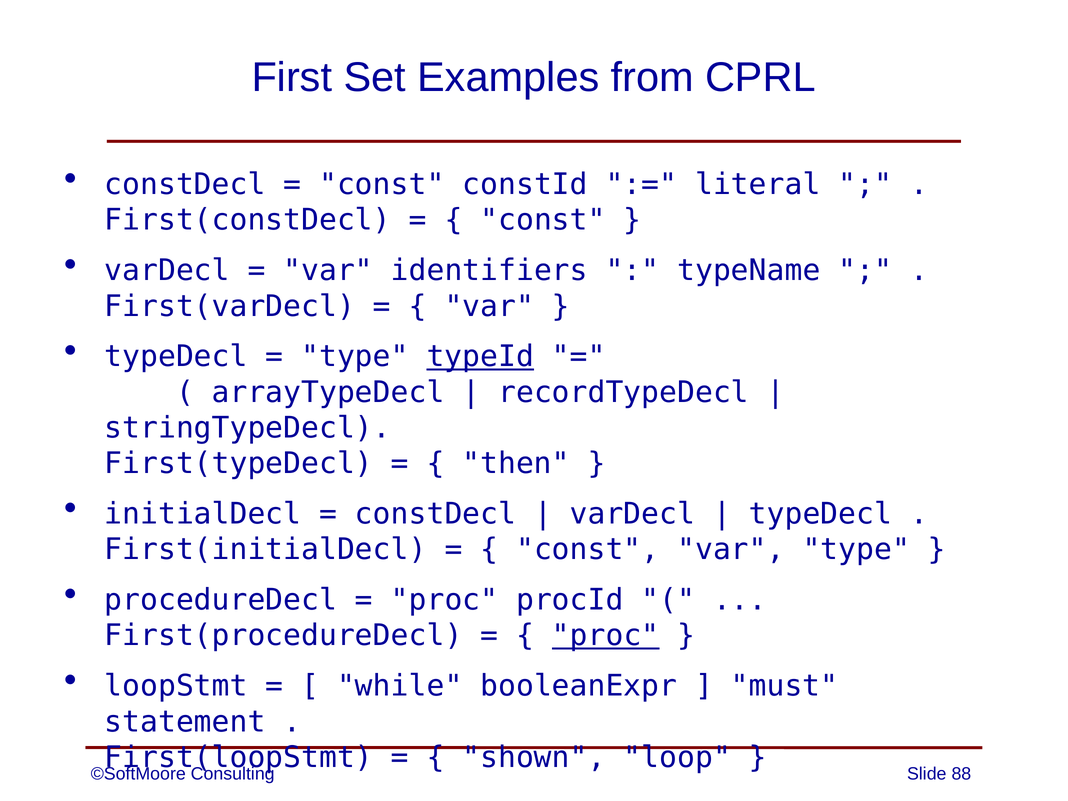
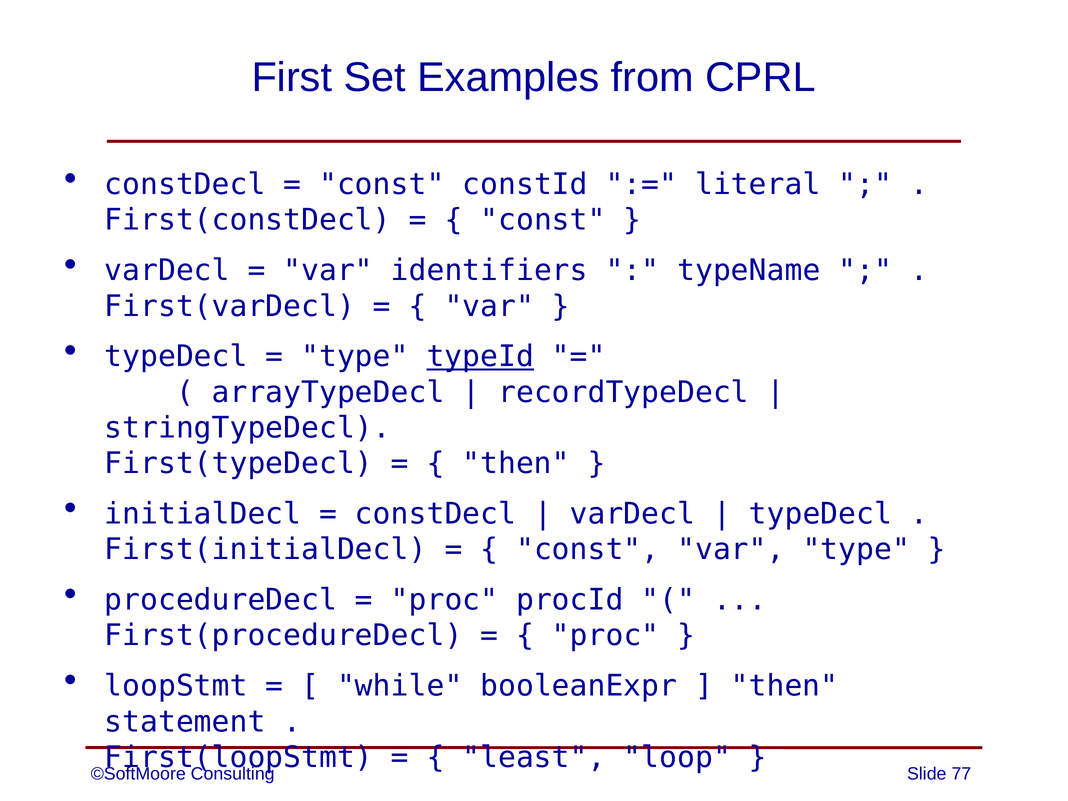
proc underline: present -> none (606, 636)
must: must -> then (785, 686)
shown: shown -> least (534, 757)
88: 88 -> 77 (961, 774)
